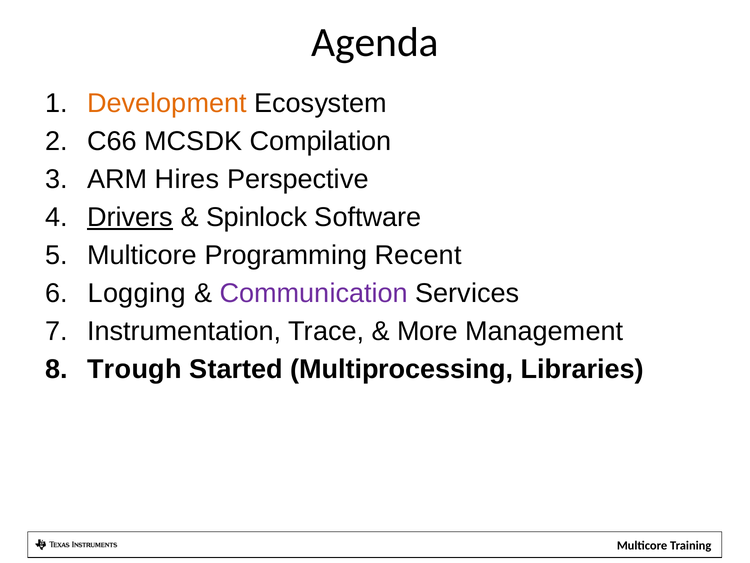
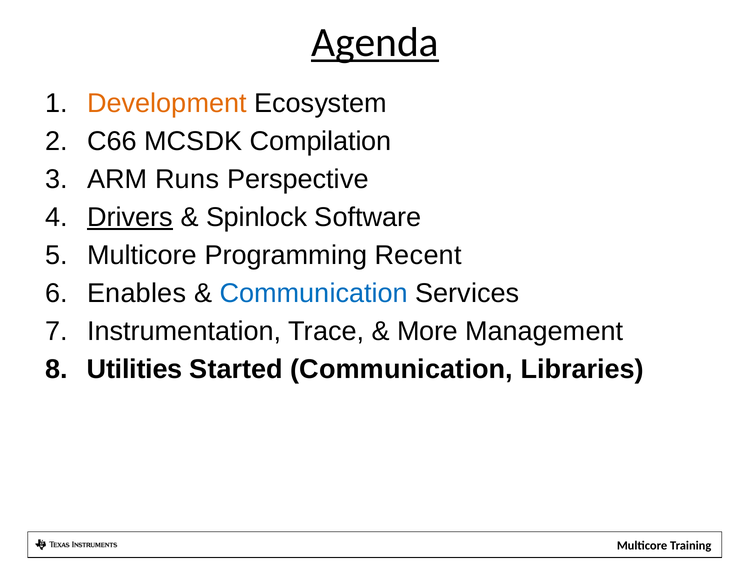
Agenda underline: none -> present (375, 43)
Hires: Hires -> Runs (187, 179)
Logging: Logging -> Enables (137, 293)
Communication colour: purple -> blue (314, 293)
Trough: Trough -> Utilities (135, 369)
Started Multiprocessing: Multiprocessing -> Communication (402, 369)
